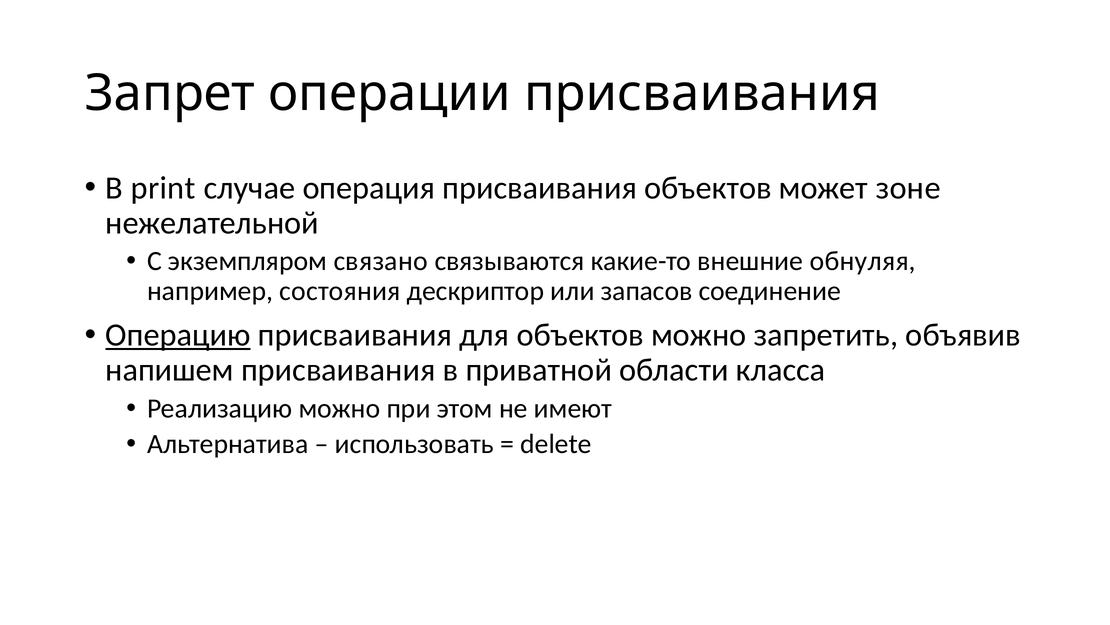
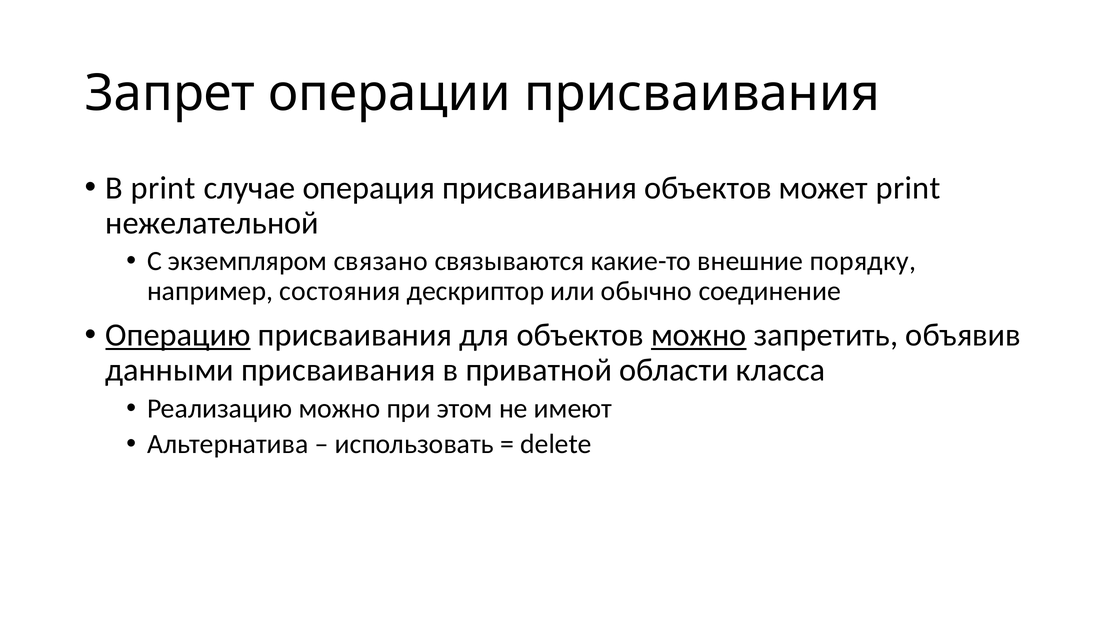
может зоне: зоне -> print (908, 188)
обнуляя: обнуляя -> порядку (863, 261)
запасов: запасов -> обычно (646, 291)
можно underline: none -> present (699, 335)
напишем: напишем -> данными (170, 370)
